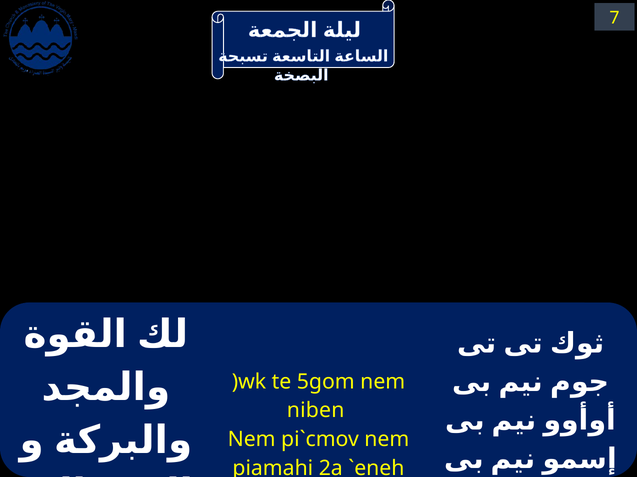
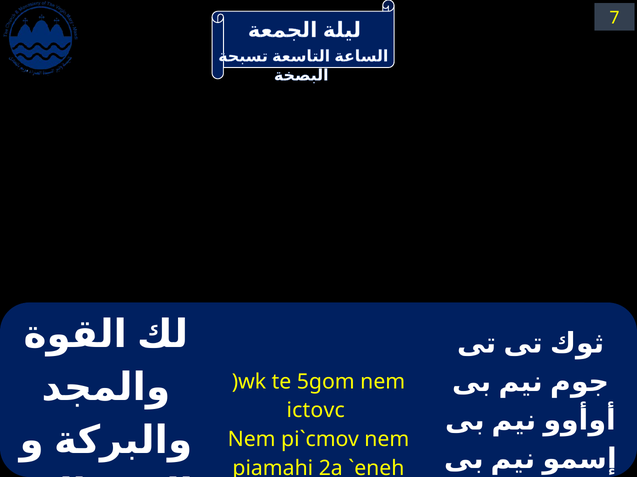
niben: niben -> ictovc (316, 411)
